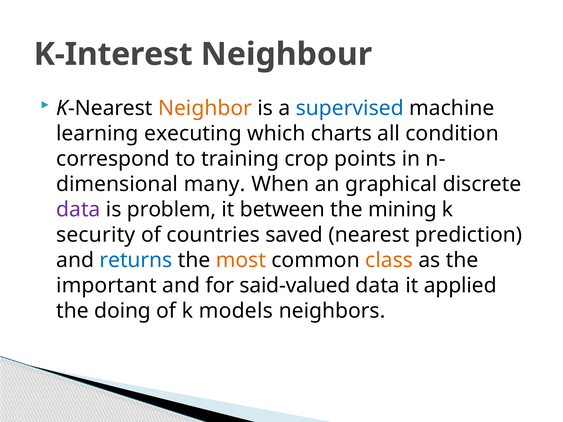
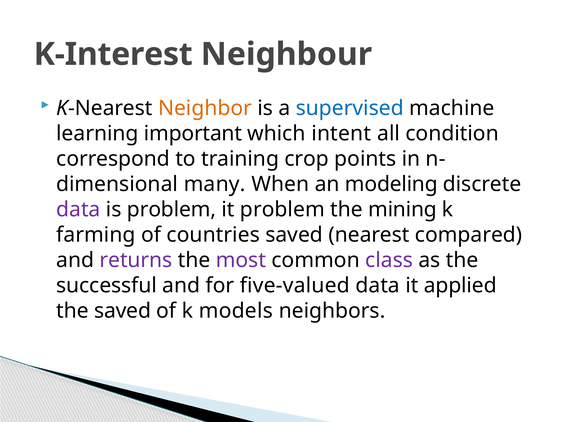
executing: executing -> important (193, 133)
charts: charts -> intent (341, 133)
graphical: graphical -> modeling (391, 184)
it between: between -> problem (282, 210)
security: security -> farming (96, 235)
prediction: prediction -> compared (469, 235)
returns colour: blue -> purple (136, 260)
most colour: orange -> purple (241, 260)
class colour: orange -> purple (389, 260)
important: important -> successful (107, 286)
said-valued: said-valued -> five-valued (295, 286)
the doing: doing -> saved (123, 311)
